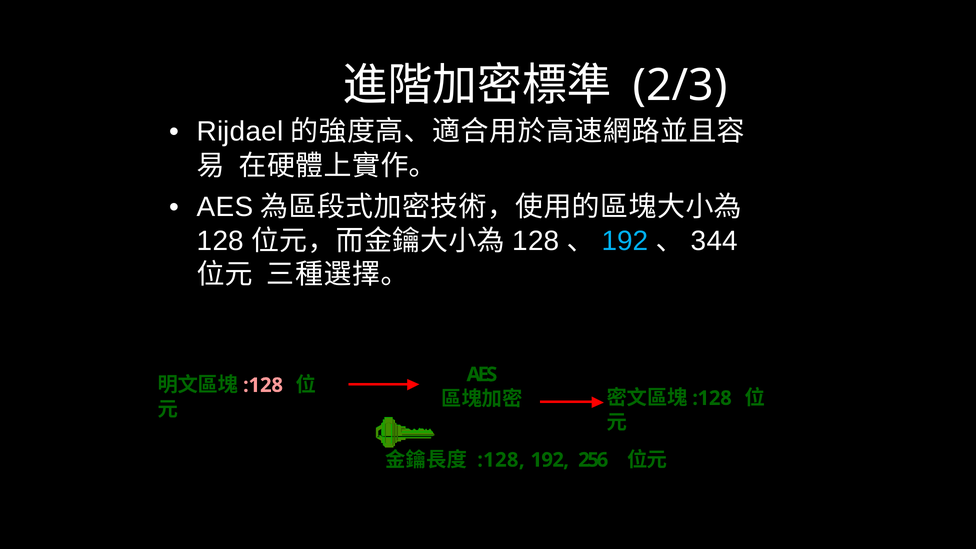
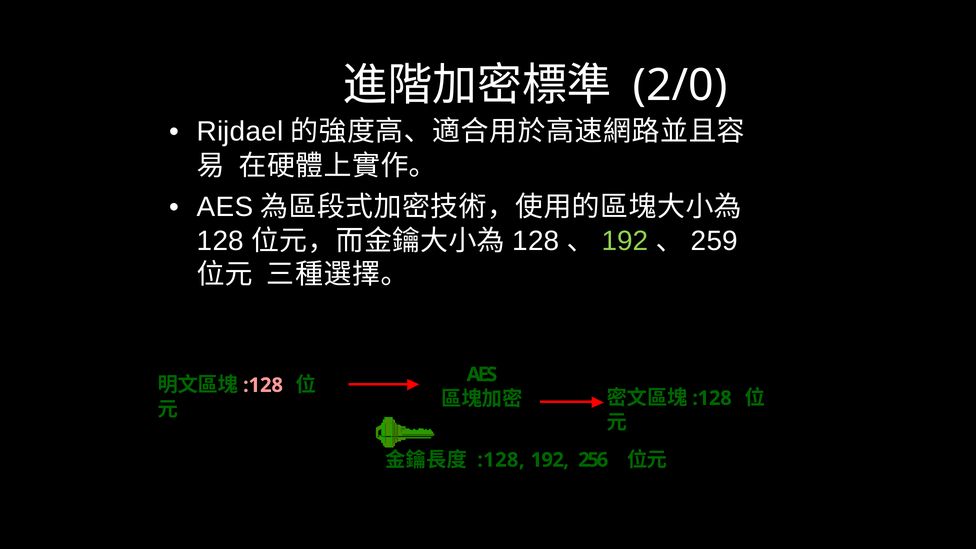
2/3: 2/3 -> 2/0 (680, 85)
192 colour: light blue -> light green (625, 241)
344: 344 -> 259 (714, 241)
